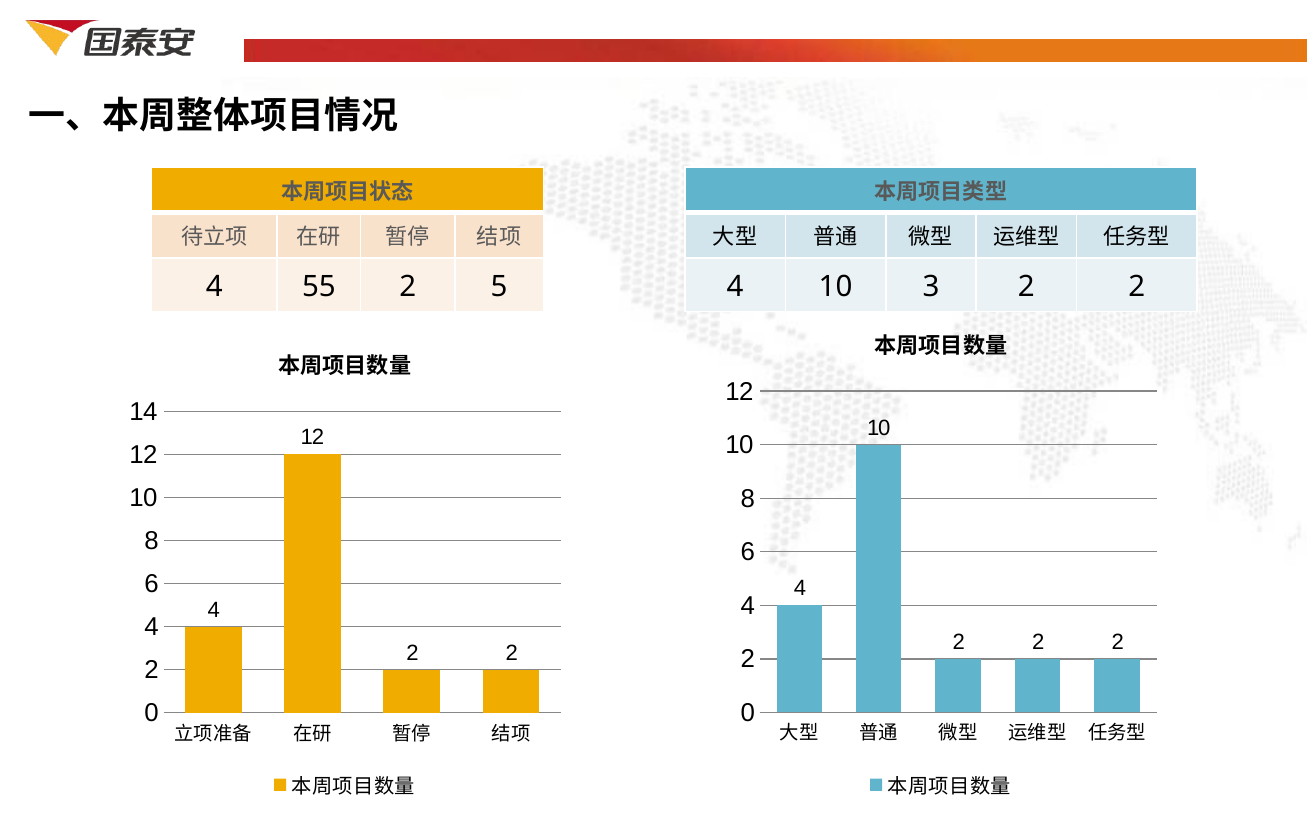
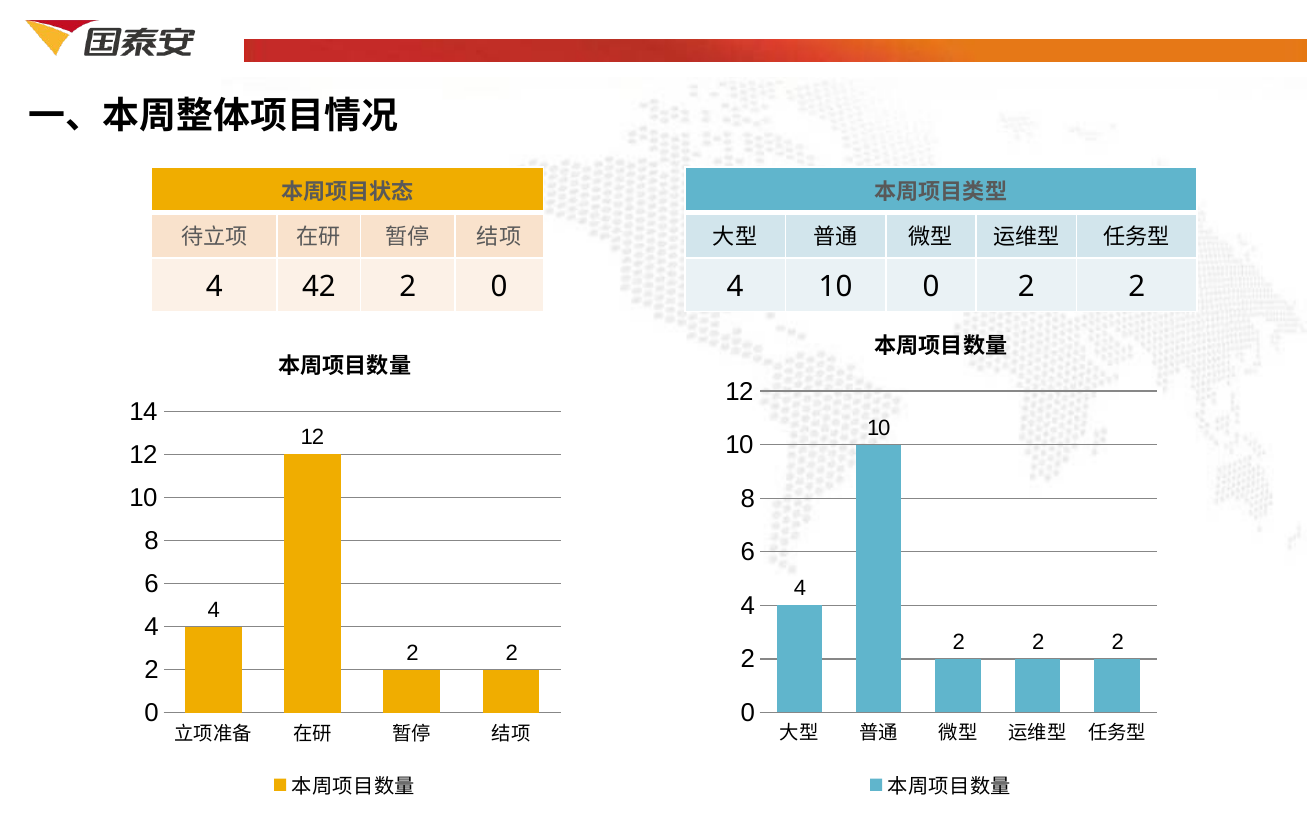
55: 55 -> 42 (319, 287)
2 5: 5 -> 0 (499, 287)
10 3: 3 -> 0 (931, 287)
